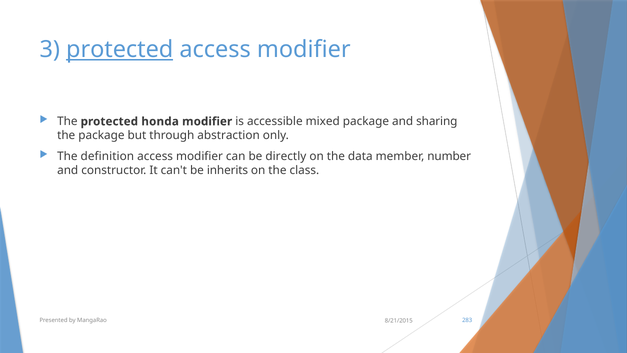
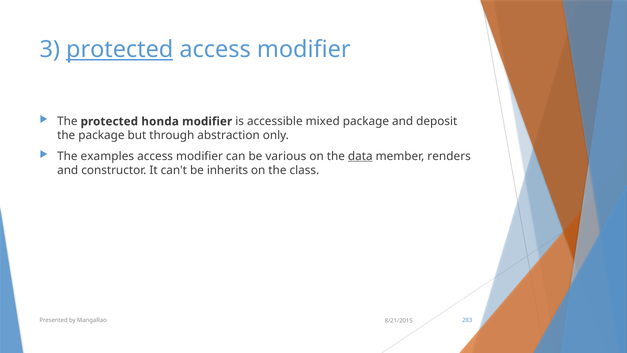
sharing: sharing -> deposit (437, 121)
definition: definition -> examples (107, 156)
directly: directly -> various (286, 156)
data underline: none -> present (360, 156)
number: number -> renders (449, 156)
